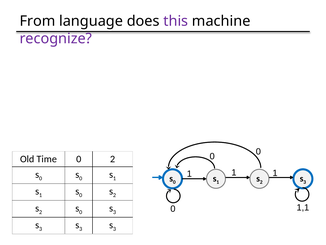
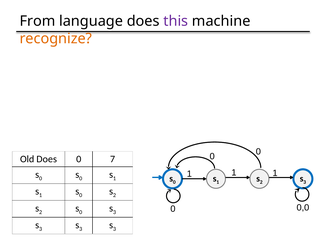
recognize colour: purple -> orange (56, 38)
Old Time: Time -> Does (47, 159)
0 2: 2 -> 7 (113, 159)
1,1: 1,1 -> 0,0 (303, 207)
